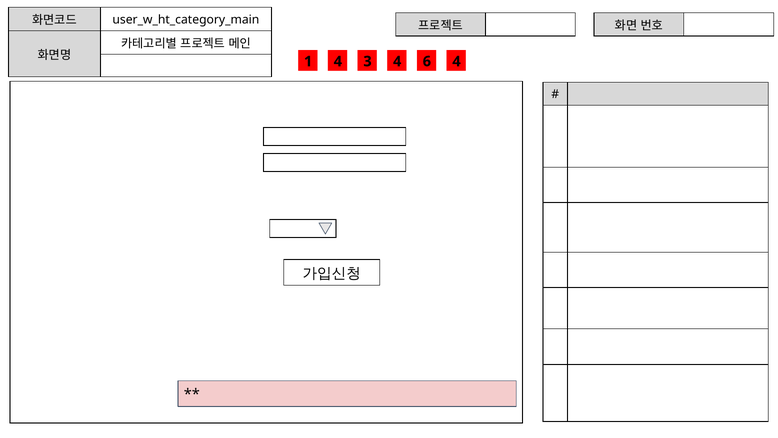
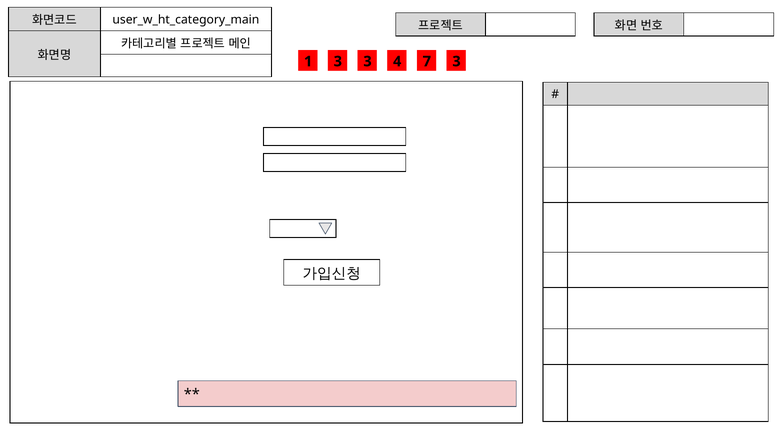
1 4: 4 -> 3 (338, 61)
6: 6 -> 7 (427, 61)
4: 4 -> 3 (457, 61)
